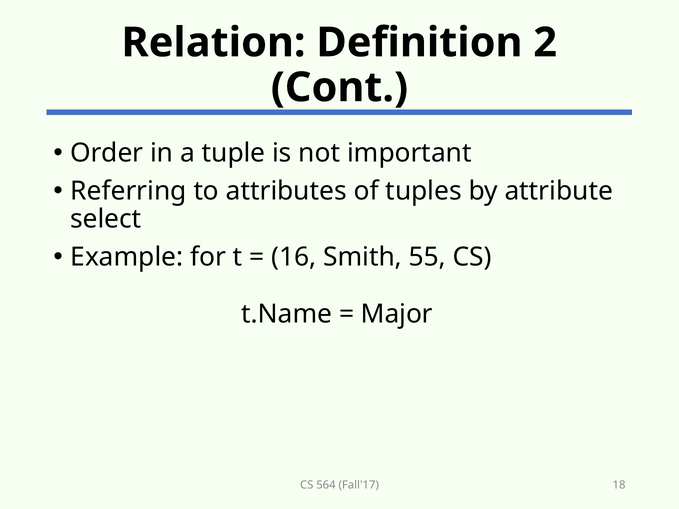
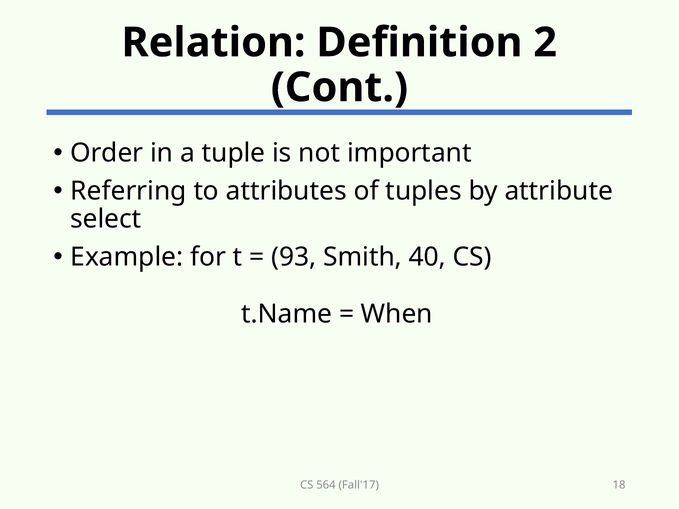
16: 16 -> 93 (294, 257)
55: 55 -> 40 (427, 257)
Major: Major -> When (397, 314)
